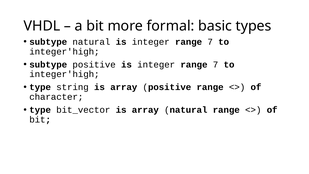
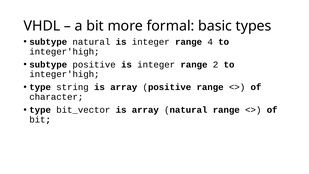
7: 7 -> 4 (210, 42)
7: 7 -> 2 (216, 64)
